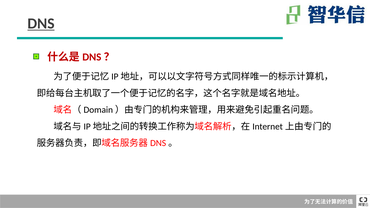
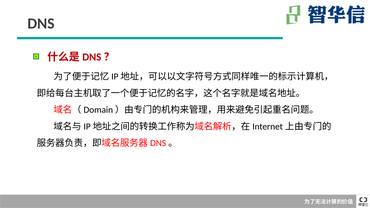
DNS underline: present -> none (41, 24)
